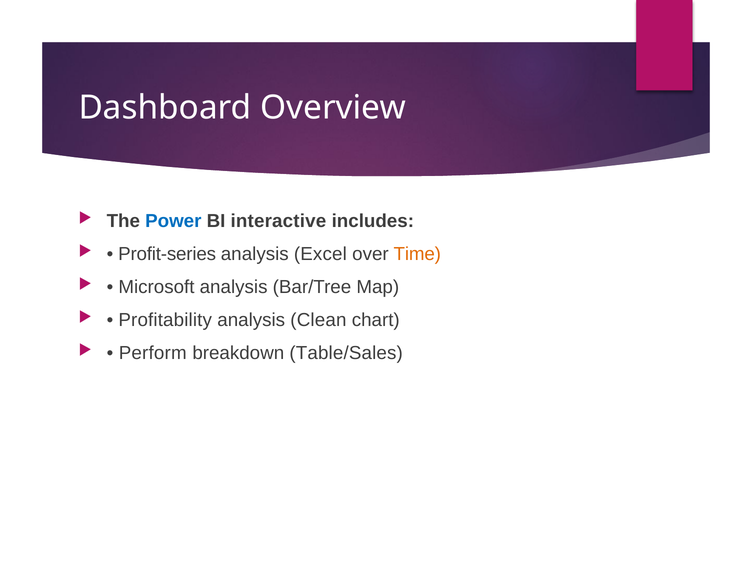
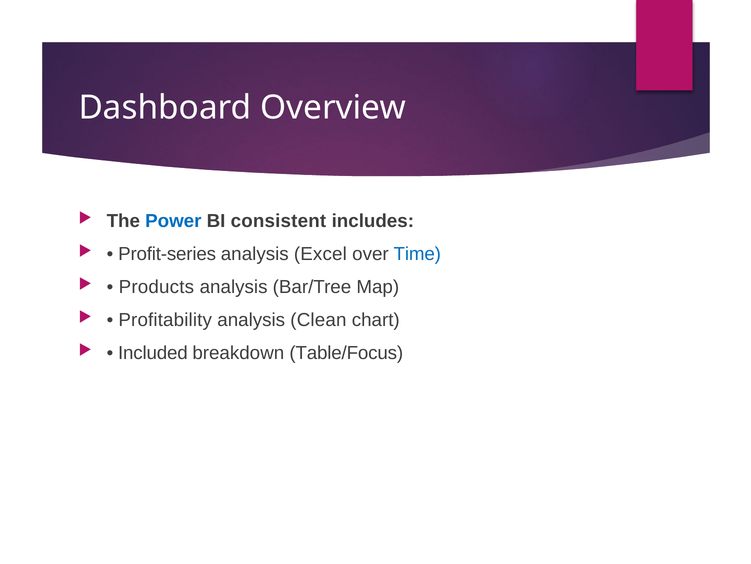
interactive: interactive -> consistent (278, 221)
Time colour: orange -> blue (417, 254)
Microsoft: Microsoft -> Products (156, 287)
Perform: Perform -> Included (153, 353)
Table/Sales: Table/Sales -> Table/Focus (346, 353)
